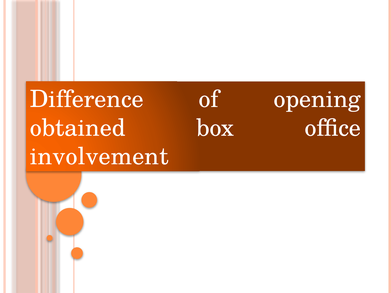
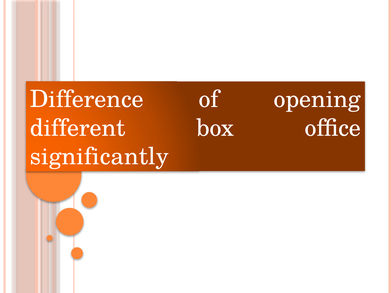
obtained: obtained -> different (78, 128)
involvement: involvement -> significantly (99, 157)
